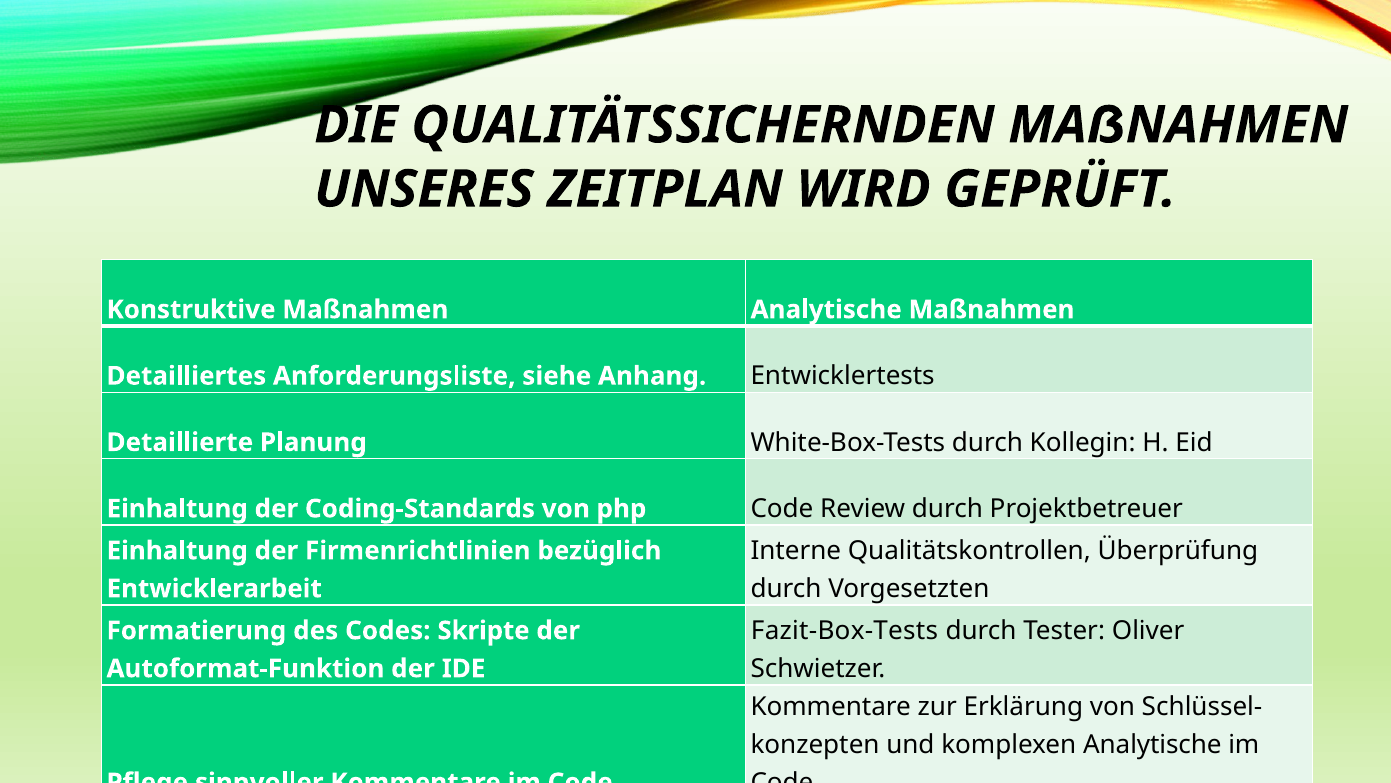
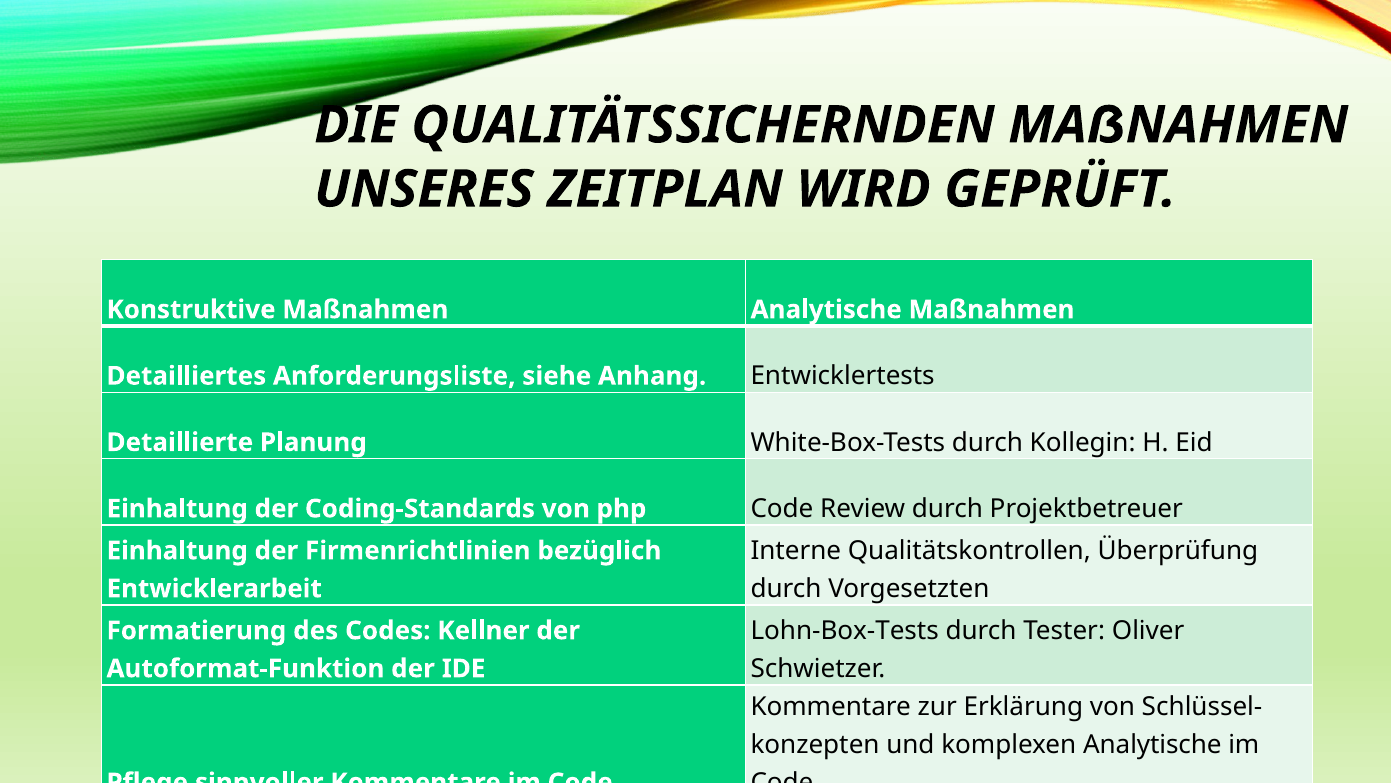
Fazit-Box-Tests: Fazit-Box-Tests -> Lohn-Box-Tests (845, 630)
Skripte: Skripte -> Kellner (483, 630)
